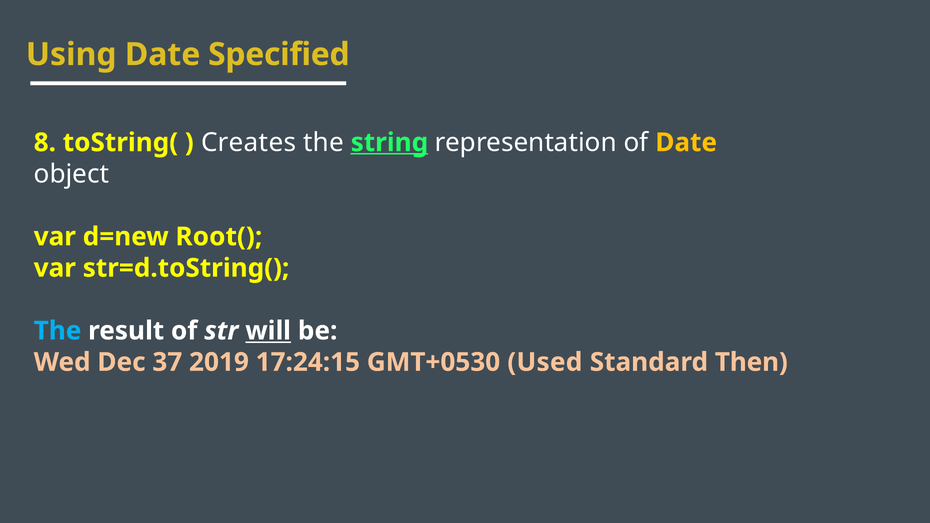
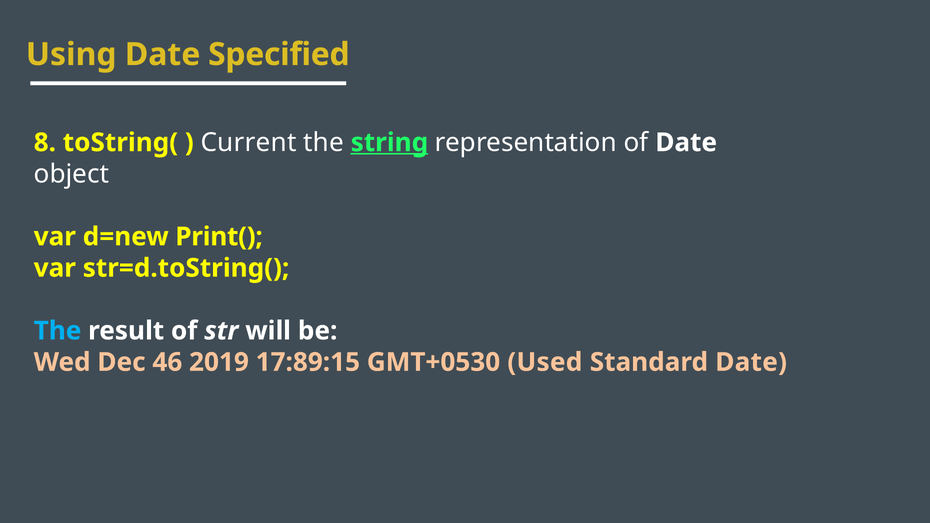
Creates: Creates -> Current (249, 143)
Date colour: yellow -> white (686, 143)
Root(: Root( -> Print( (219, 237)
will underline: present -> none (268, 331)
37: 37 -> 46 (167, 362)
17:24:15: 17:24:15 -> 17:89:15 (308, 362)
Standard Then: Then -> Date (751, 362)
